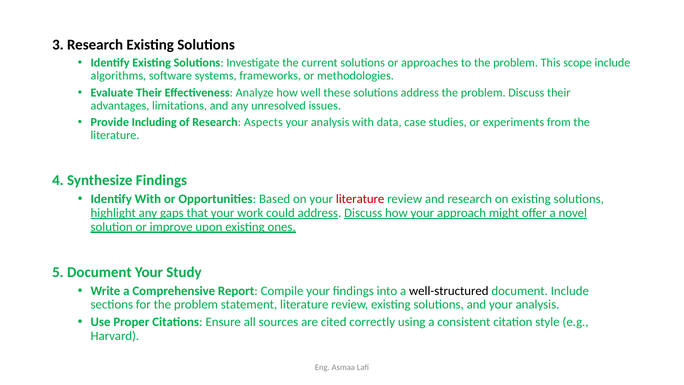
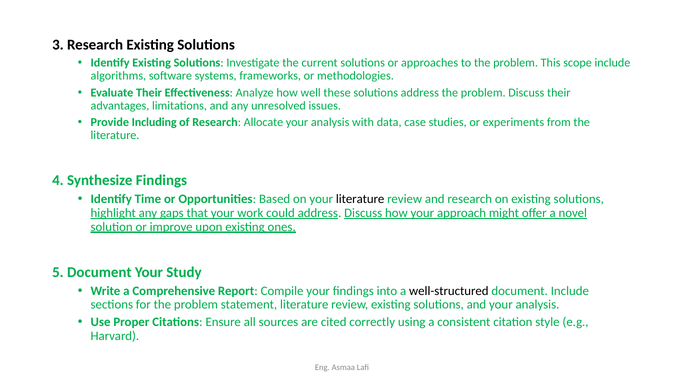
Aspects: Aspects -> Allocate (263, 122)
Identify With: With -> Time (148, 199)
literature colour: red -> black (360, 199)
